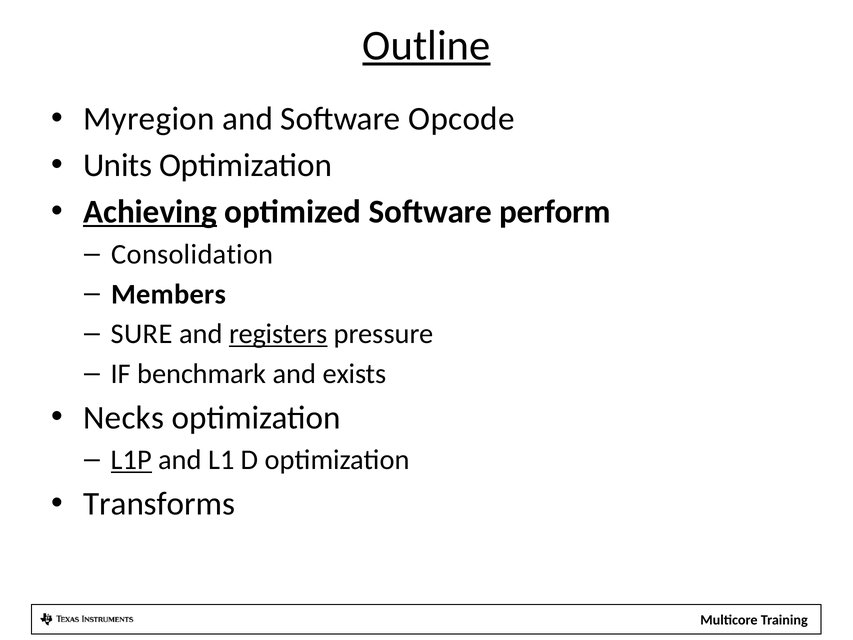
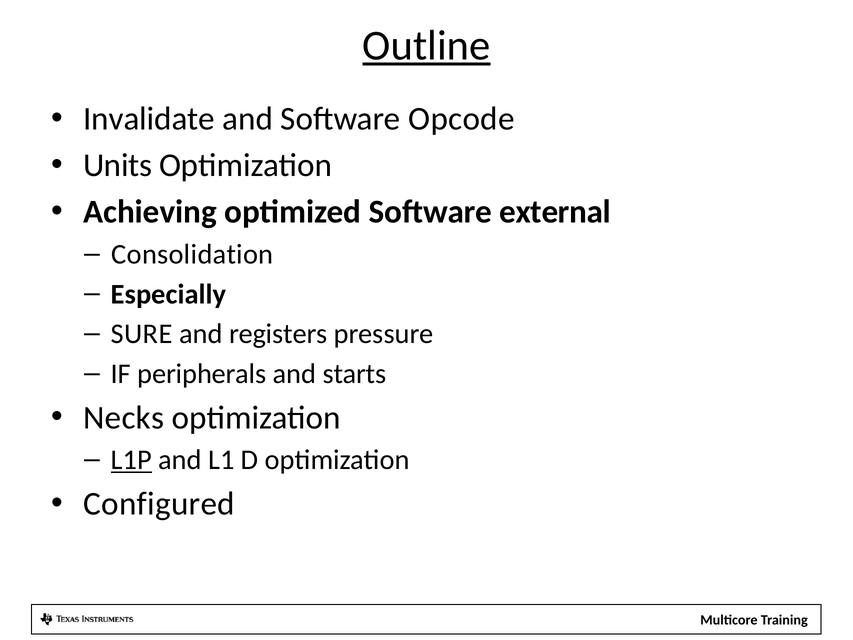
Myregion: Myregion -> Invalidate (149, 119)
Achieving underline: present -> none (150, 212)
perform: perform -> external (555, 212)
Members: Members -> Especially (169, 294)
registers underline: present -> none (278, 334)
benchmark: benchmark -> peripherals (202, 374)
exists: exists -> starts (354, 374)
Transforms: Transforms -> Configured (159, 504)
